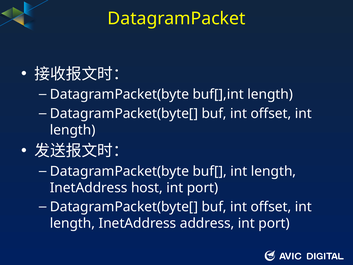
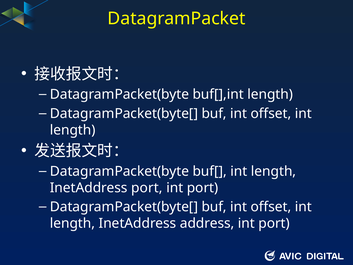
InetAddress host: host -> port (147, 188)
